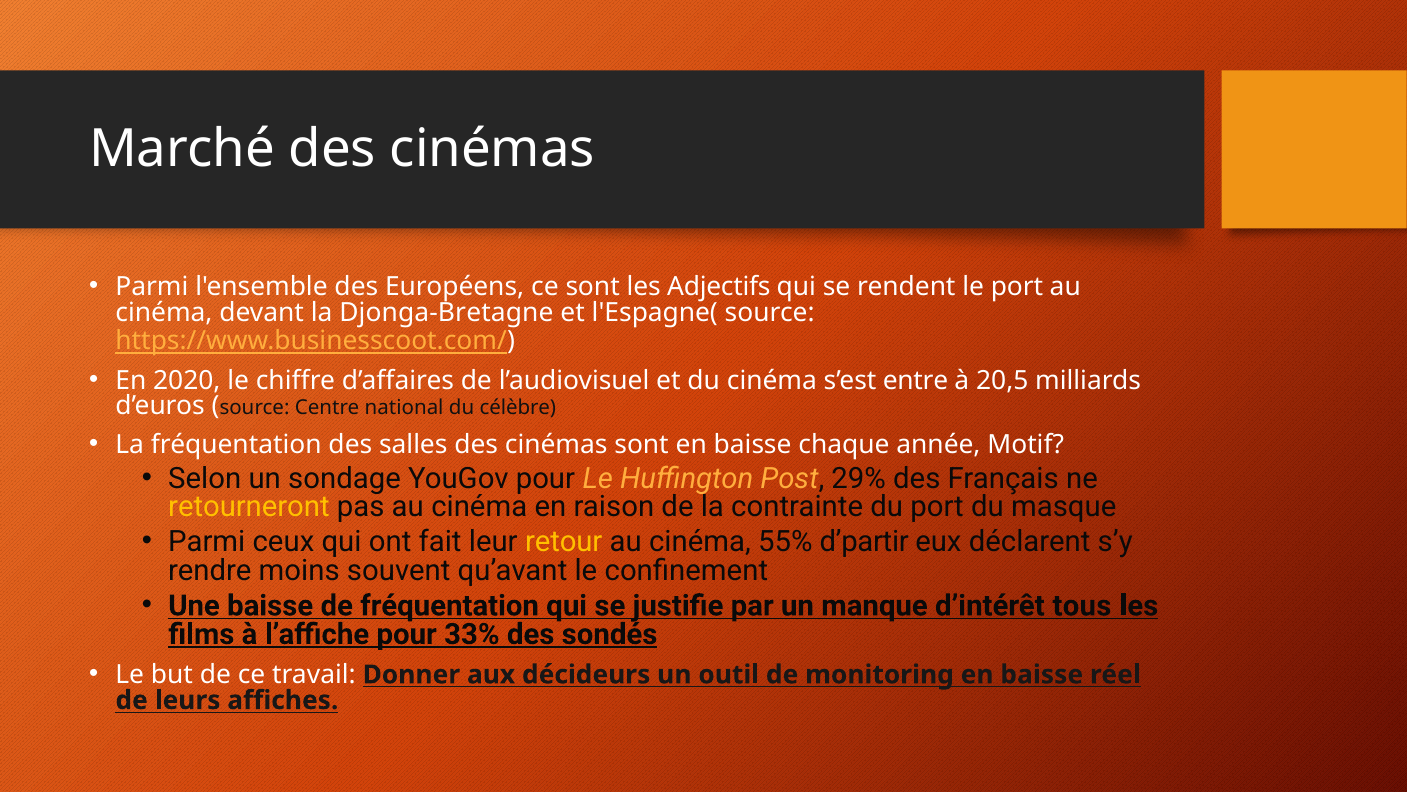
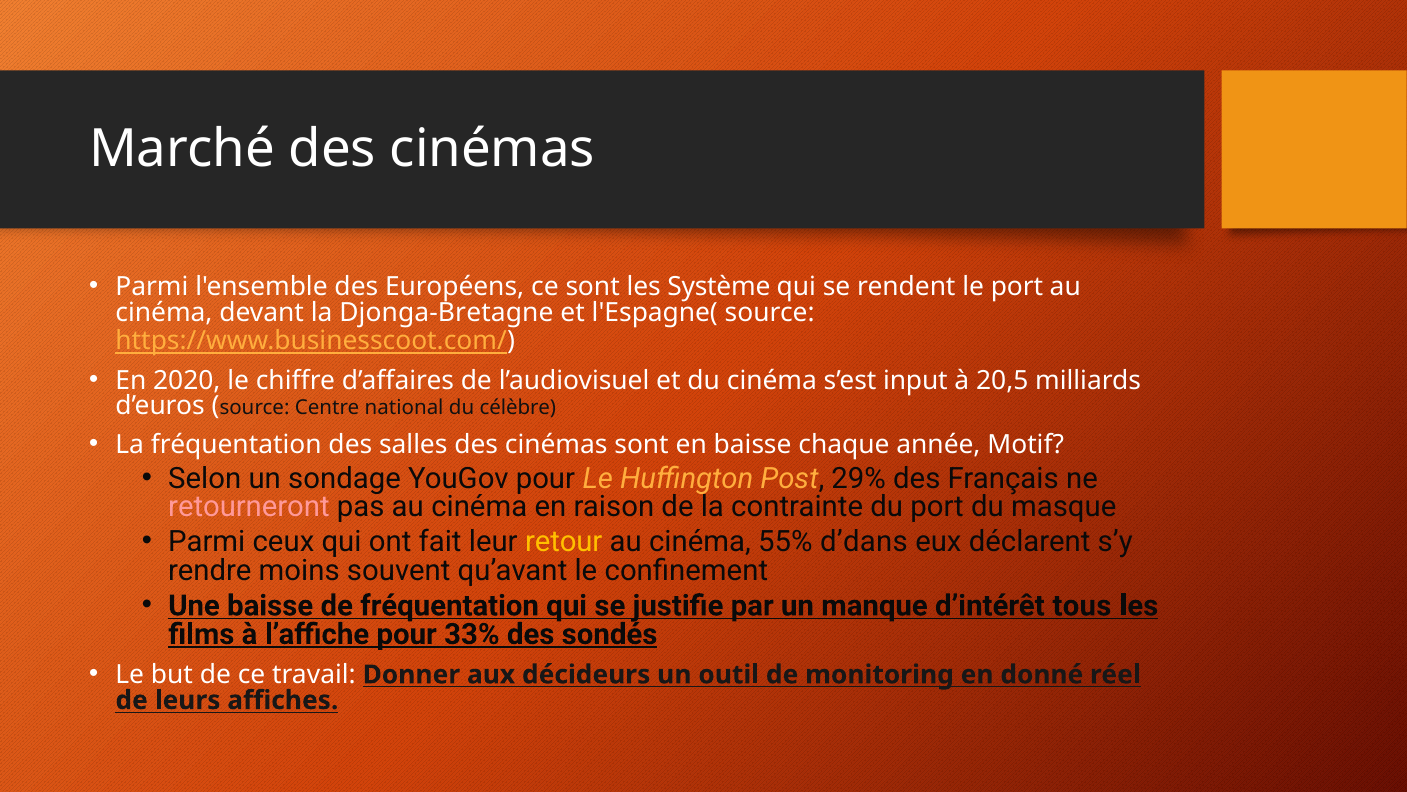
Adjectifs: Adjectifs -> Système (719, 287)
entre: entre -> input (915, 380)
retourneront colour: yellow -> pink (249, 507)
d’partir: d’partir -> d’dans (864, 542)
monitoring en baisse: baisse -> donné (1042, 674)
